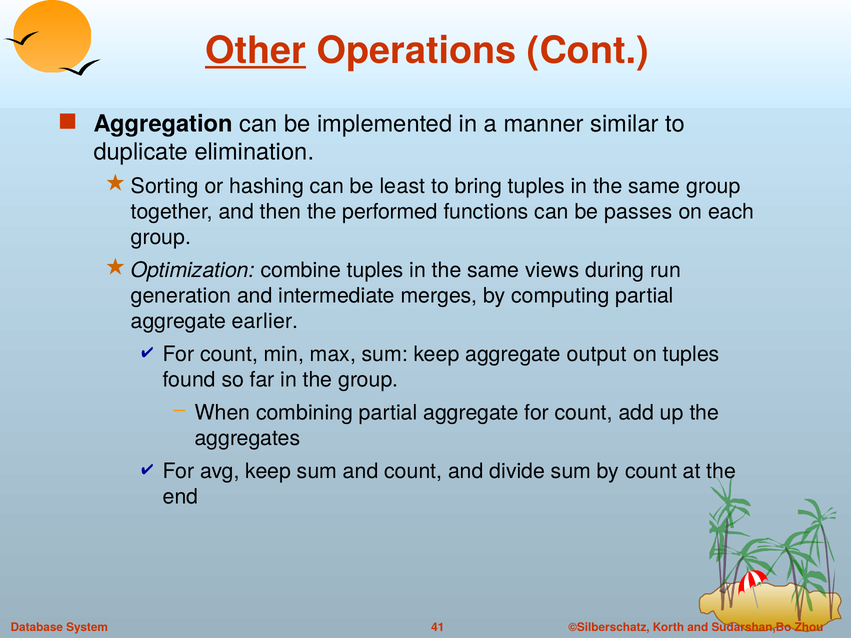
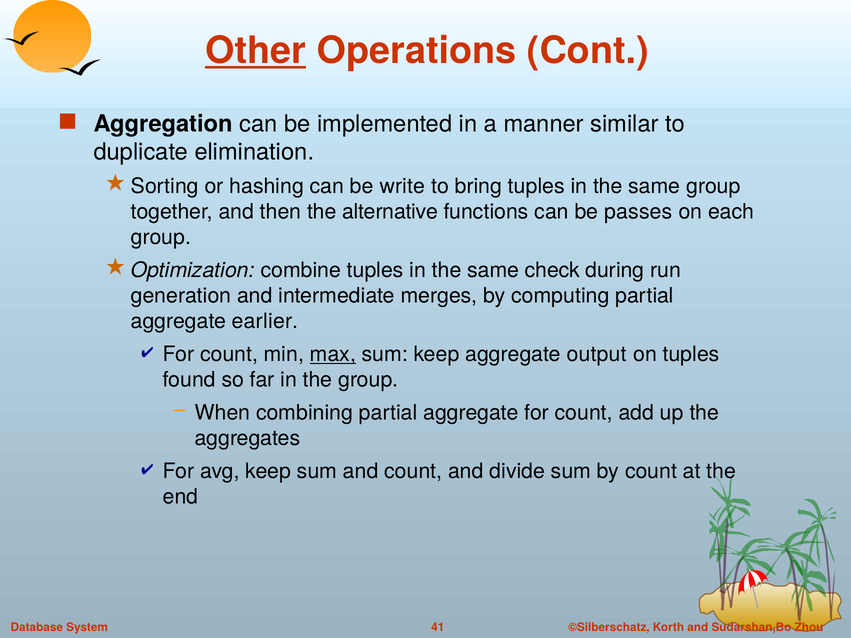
least: least -> write (402, 186)
performed: performed -> alternative (390, 212)
views: views -> check (552, 270)
max underline: none -> present (333, 354)
